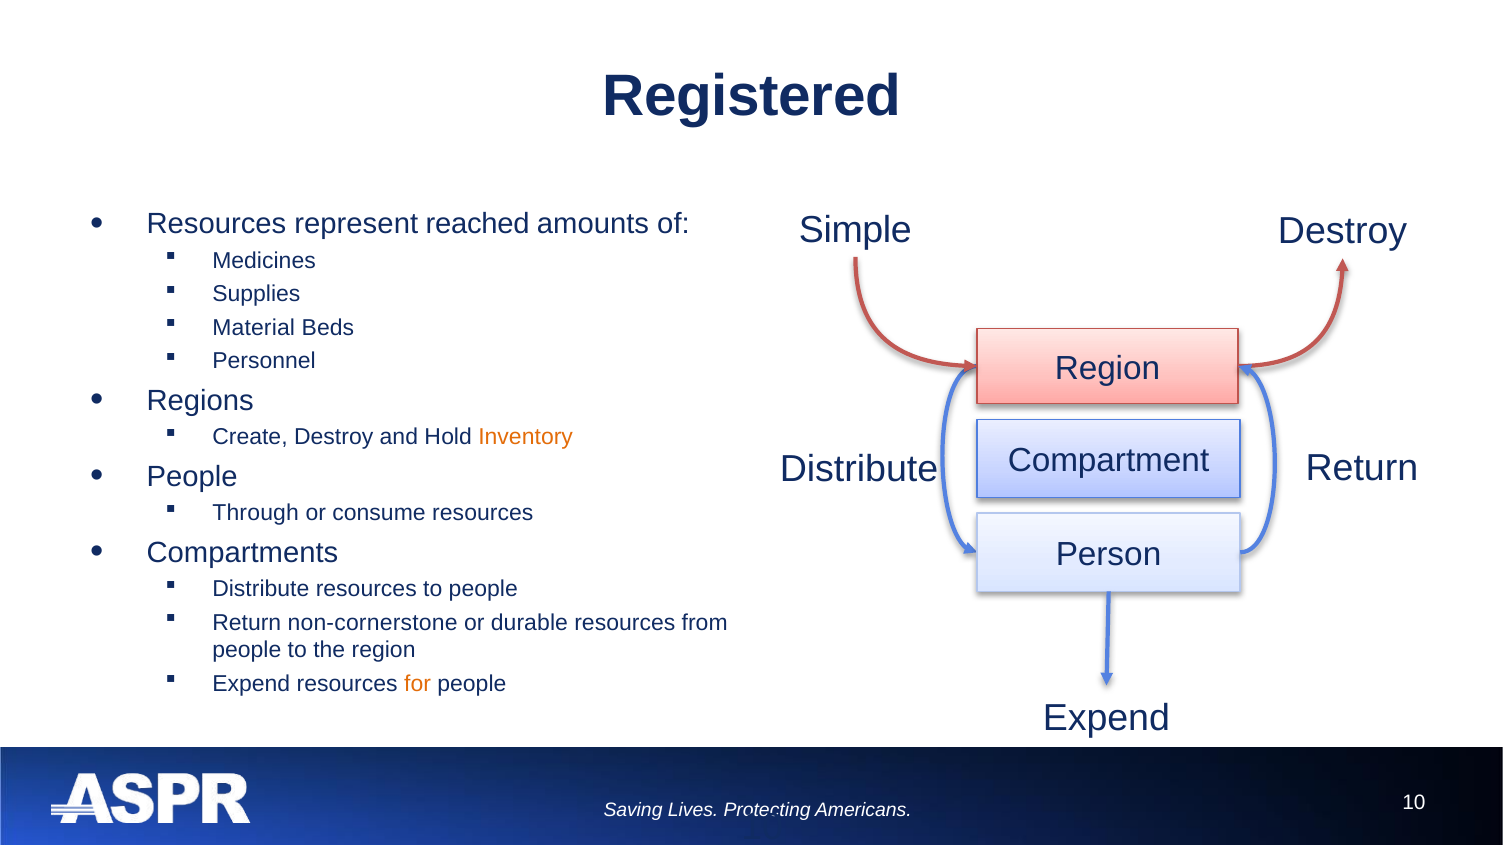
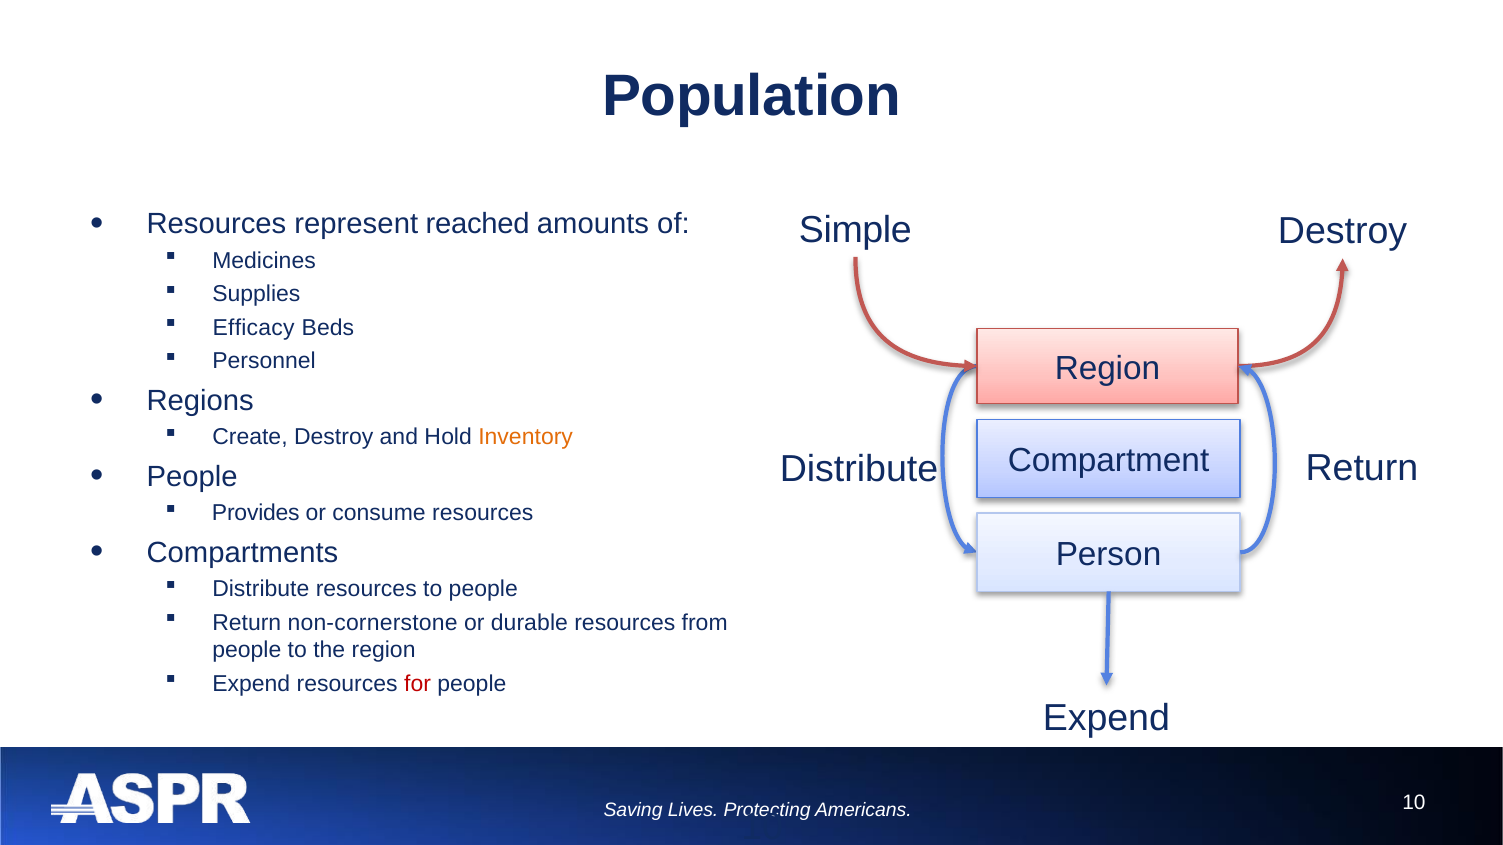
Registered: Registered -> Population (752, 96)
Material: Material -> Efficacy (254, 328)
Through: Through -> Provides (256, 514)
for colour: orange -> red (418, 684)
